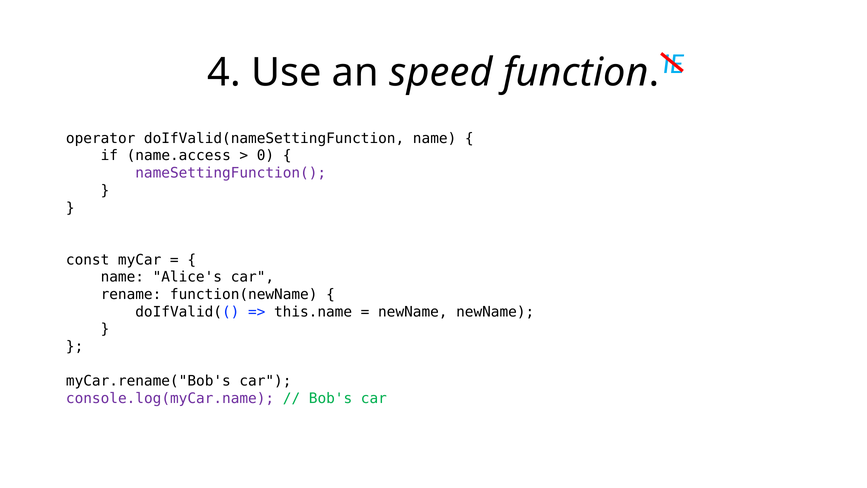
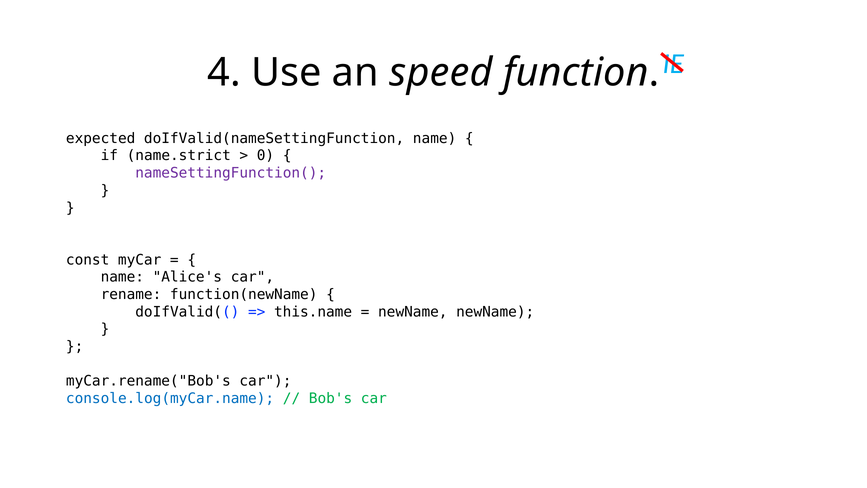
operator: operator -> expected (101, 138)
name.access: name.access -> name.strict (179, 156)
console.log(myCar.name colour: purple -> blue (170, 398)
